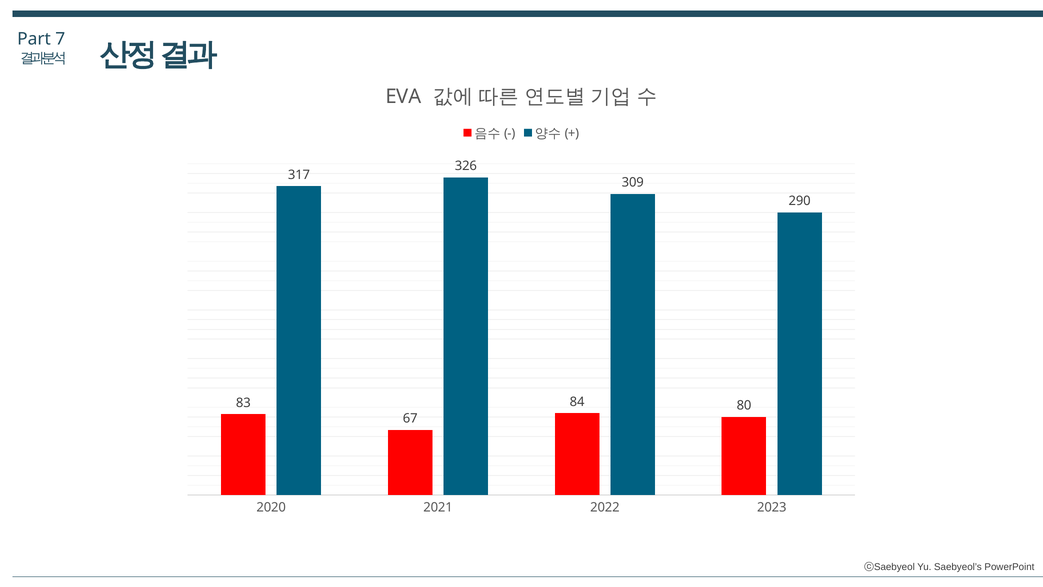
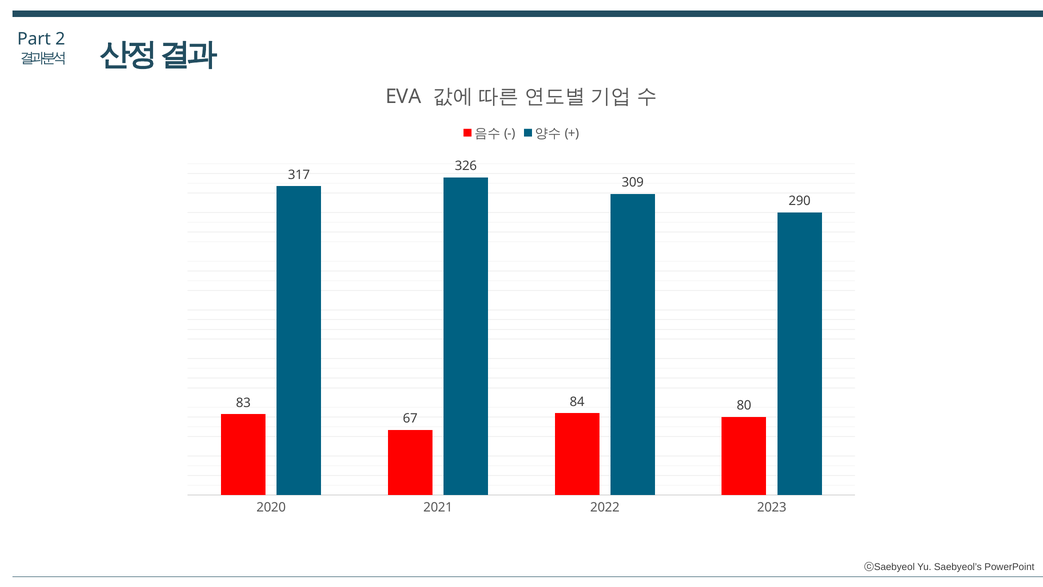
7: 7 -> 2 (60, 39)
